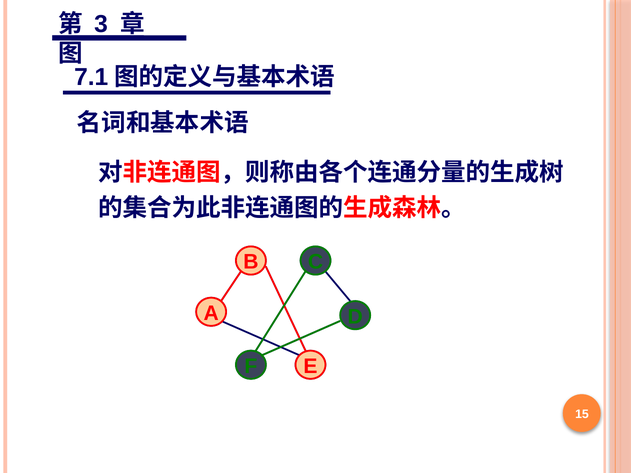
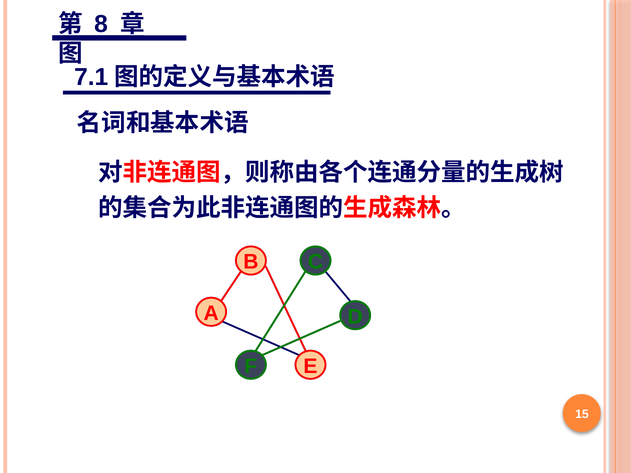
3: 3 -> 8 (101, 24)
